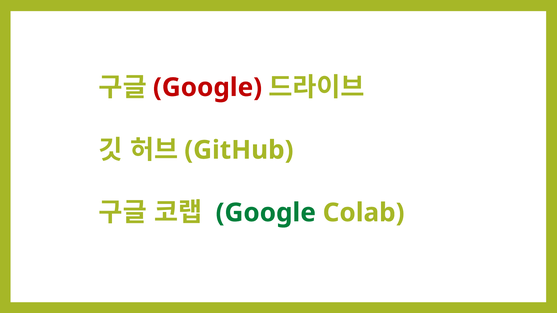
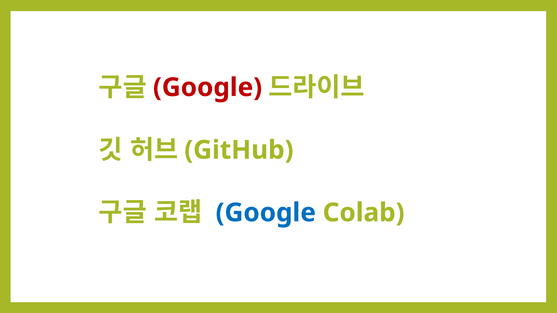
Google colour: green -> blue (266, 213)
